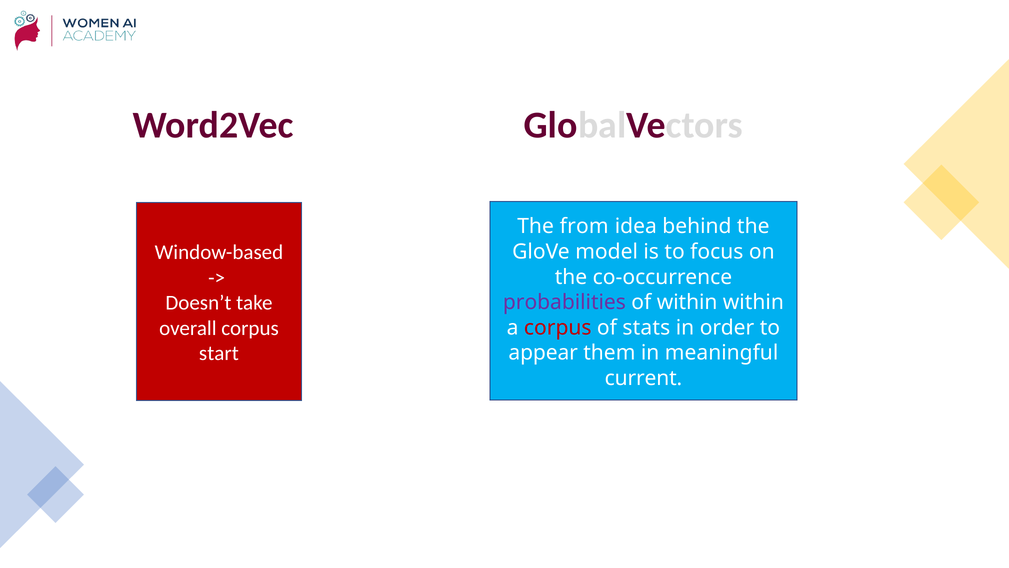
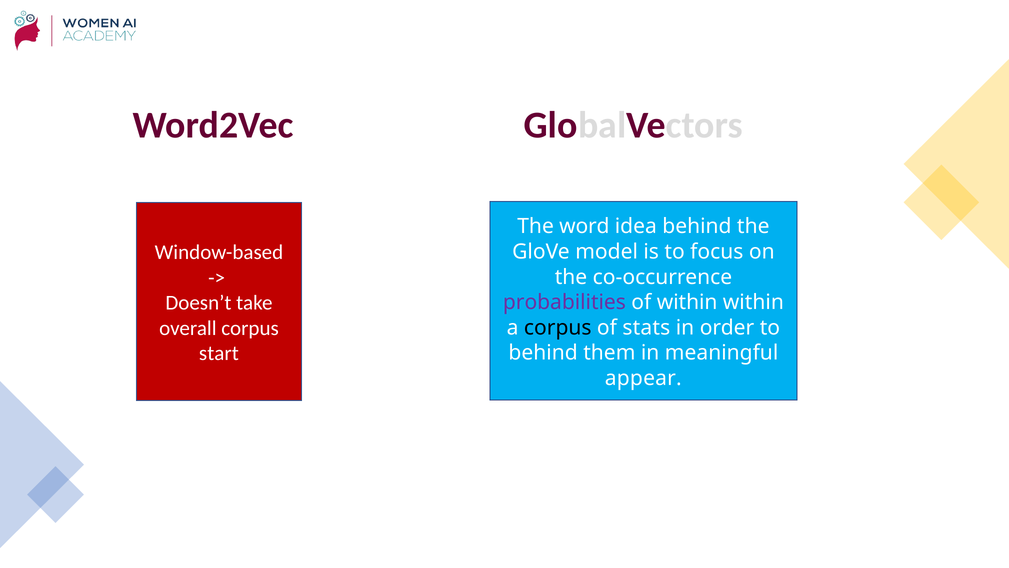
from: from -> word (584, 226)
corpus colour: red -> black (558, 327)
appear: appear -> behind (543, 353)
current: current -> appear (643, 378)
